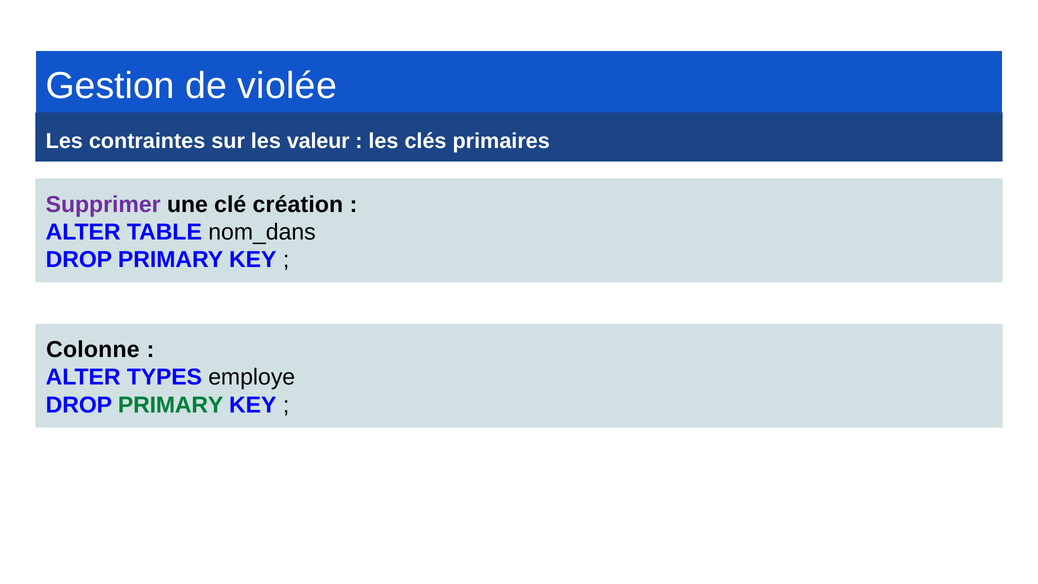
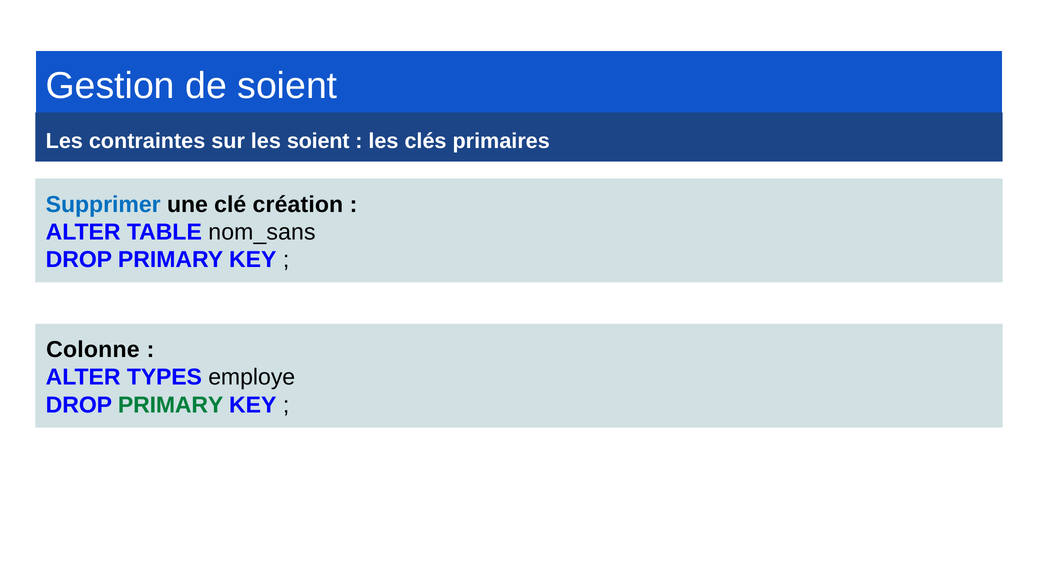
de violée: violée -> soient (287, 86)
les valeur: valeur -> soient (318, 141)
Supprimer colour: purple -> blue (103, 204)
nom_dans: nom_dans -> nom_sans (262, 232)
